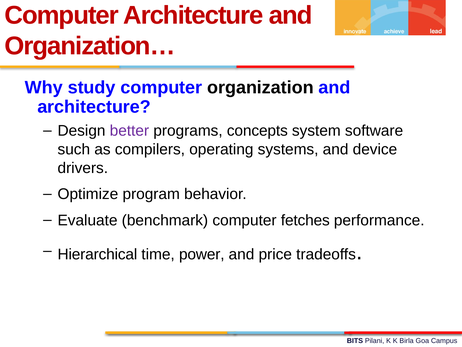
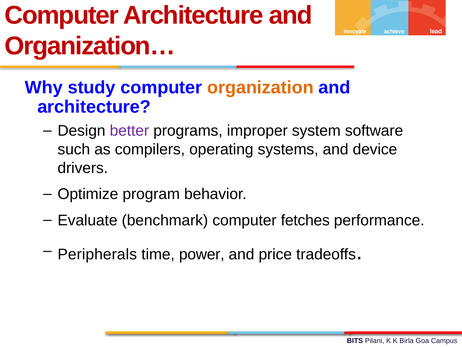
organization colour: black -> orange (260, 87)
concepts: concepts -> improper (257, 131)
Hierarchical: Hierarchical -> Peripherals (97, 254)
